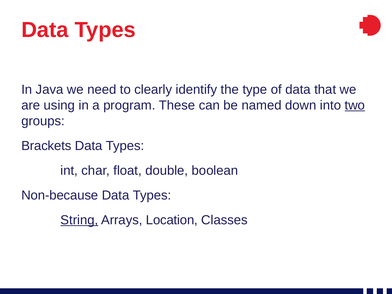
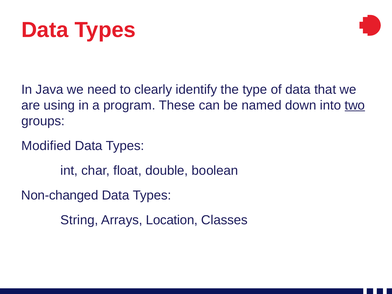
Brackets: Brackets -> Modified (46, 146)
Non-because: Non-because -> Non-changed (60, 195)
String underline: present -> none (79, 220)
